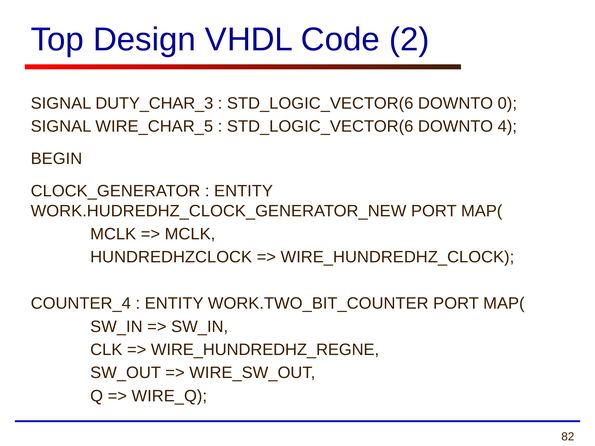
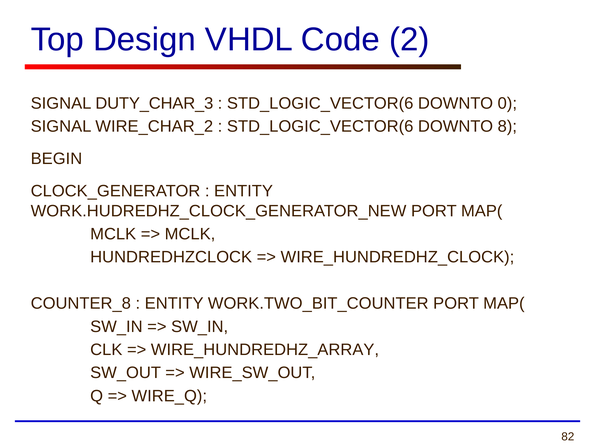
WIRE_CHAR_5: WIRE_CHAR_5 -> WIRE_CHAR_2 (154, 126)
4: 4 -> 8 (507, 126)
COUNTER_4: COUNTER_4 -> COUNTER_8 (81, 304)
WIRE_HUNDREDHZ_REGNE: WIRE_HUNDREDHZ_REGNE -> WIRE_HUNDREDHZ_ARRAY (265, 350)
